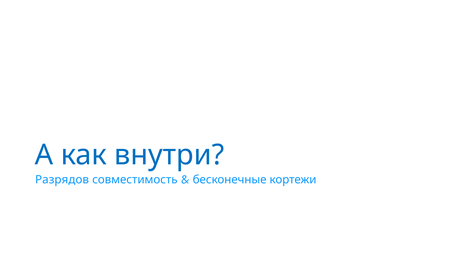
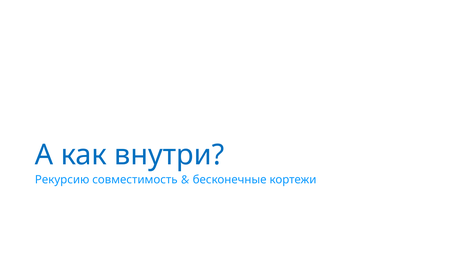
Разрядов: Разрядов -> Рекурсию (62, 180)
